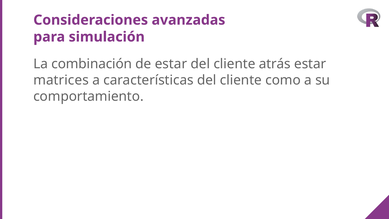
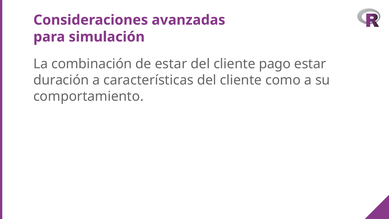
atrás: atrás -> pago (275, 64)
matrices: matrices -> duración (61, 80)
